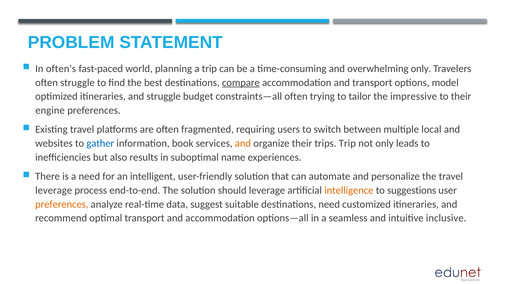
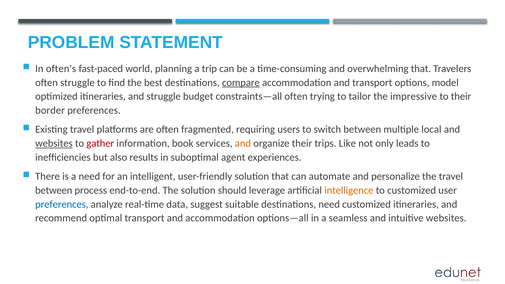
overwhelming only: only -> that (421, 69)
engine: engine -> border (50, 110)
websites underline: none -> present (54, 143)
gather colour: blue -> red (100, 143)
trips Trip: Trip -> Like (347, 143)
name: name -> agent (233, 157)
leverage: leverage -> between (54, 190)
to suggestions: suggestions -> customized (412, 190)
preferences colour: orange -> blue (62, 204)
intuitive inclusive: inclusive -> websites (446, 218)
